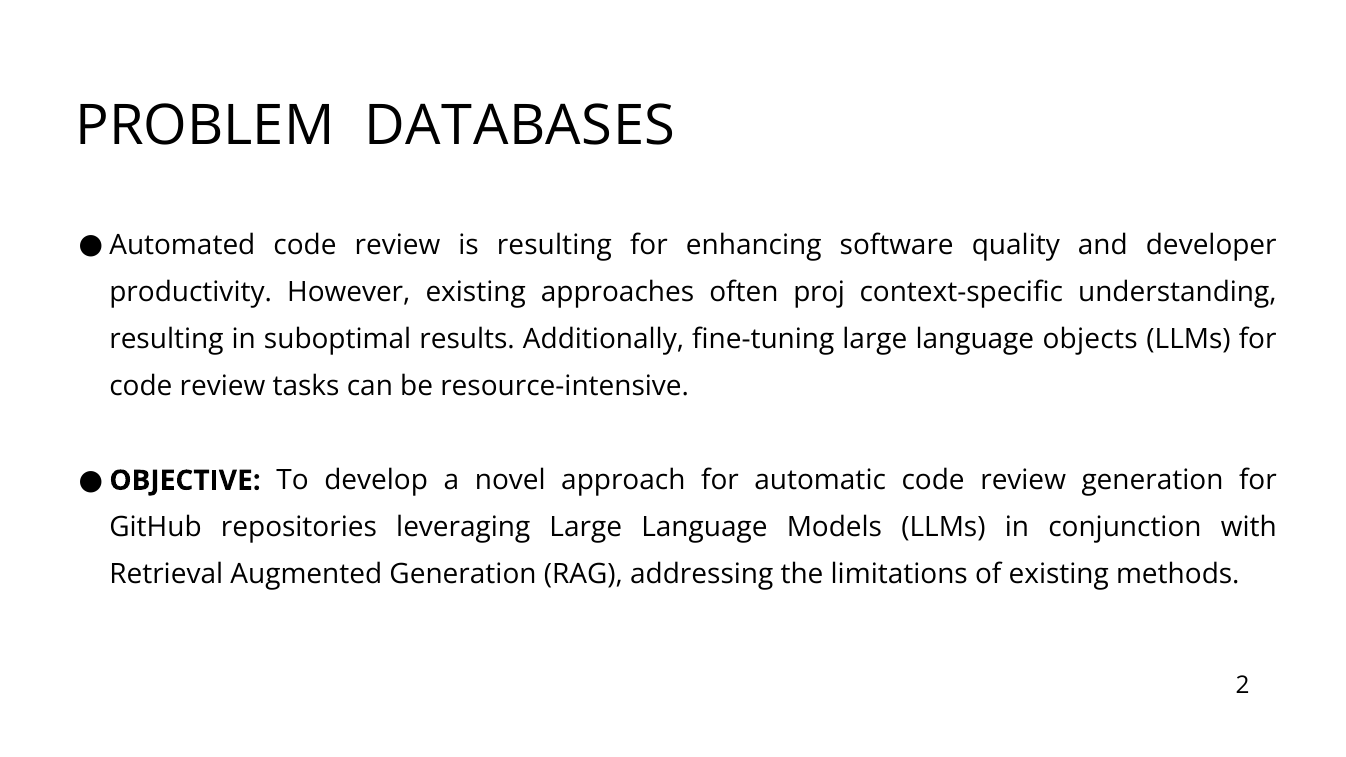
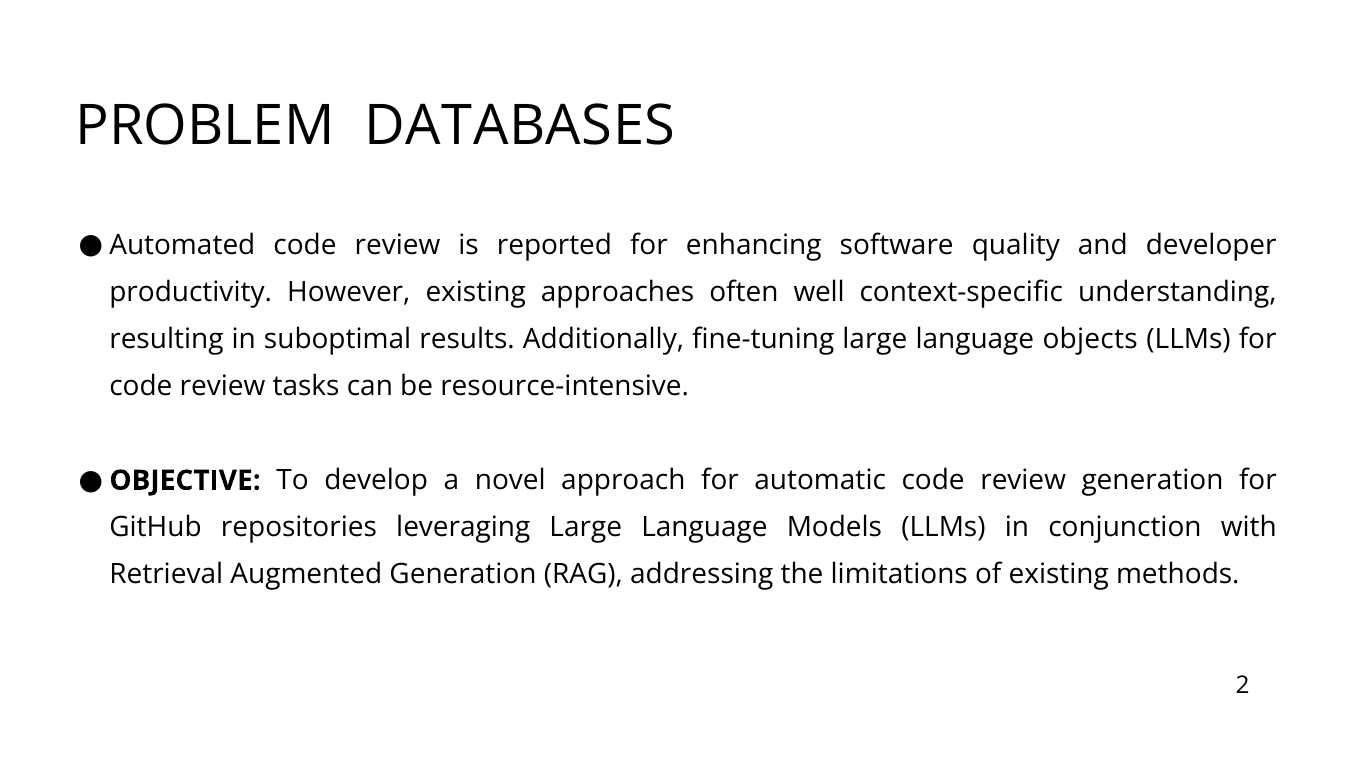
is resulting: resulting -> reported (554, 245)
proj: proj -> well (819, 292)
